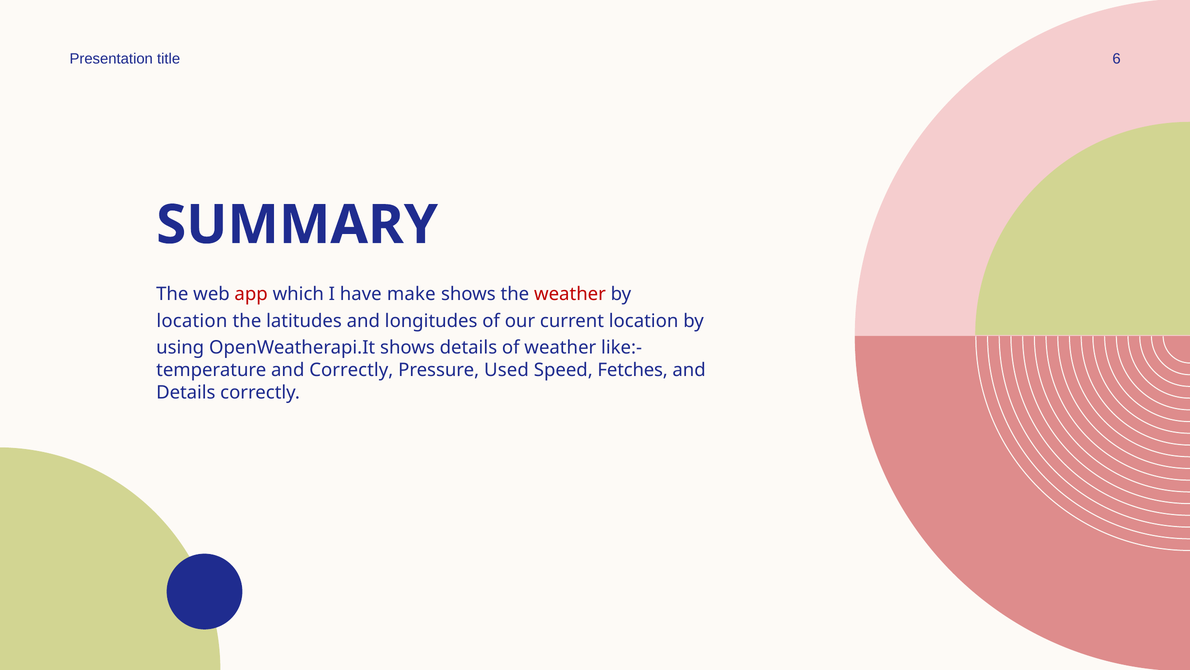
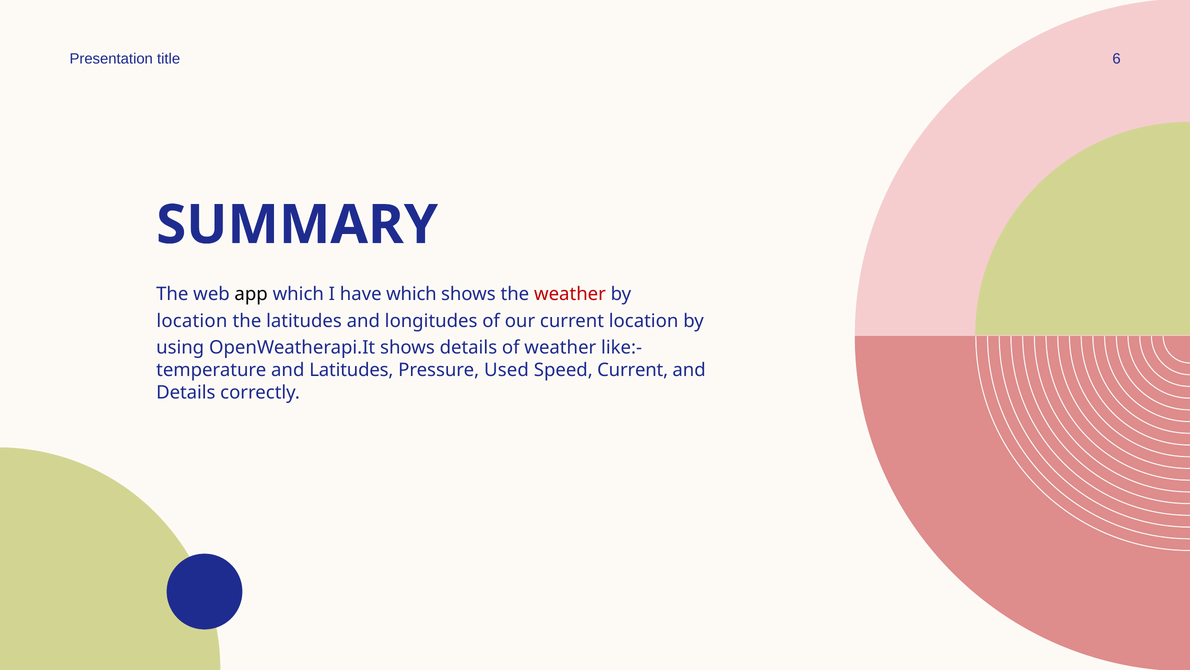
app colour: red -> black (251, 294)
have make: make -> which (411, 294)
and Correctly: Correctly -> Latitudes (351, 370)
Speed Fetches: Fetches -> Current (633, 370)
